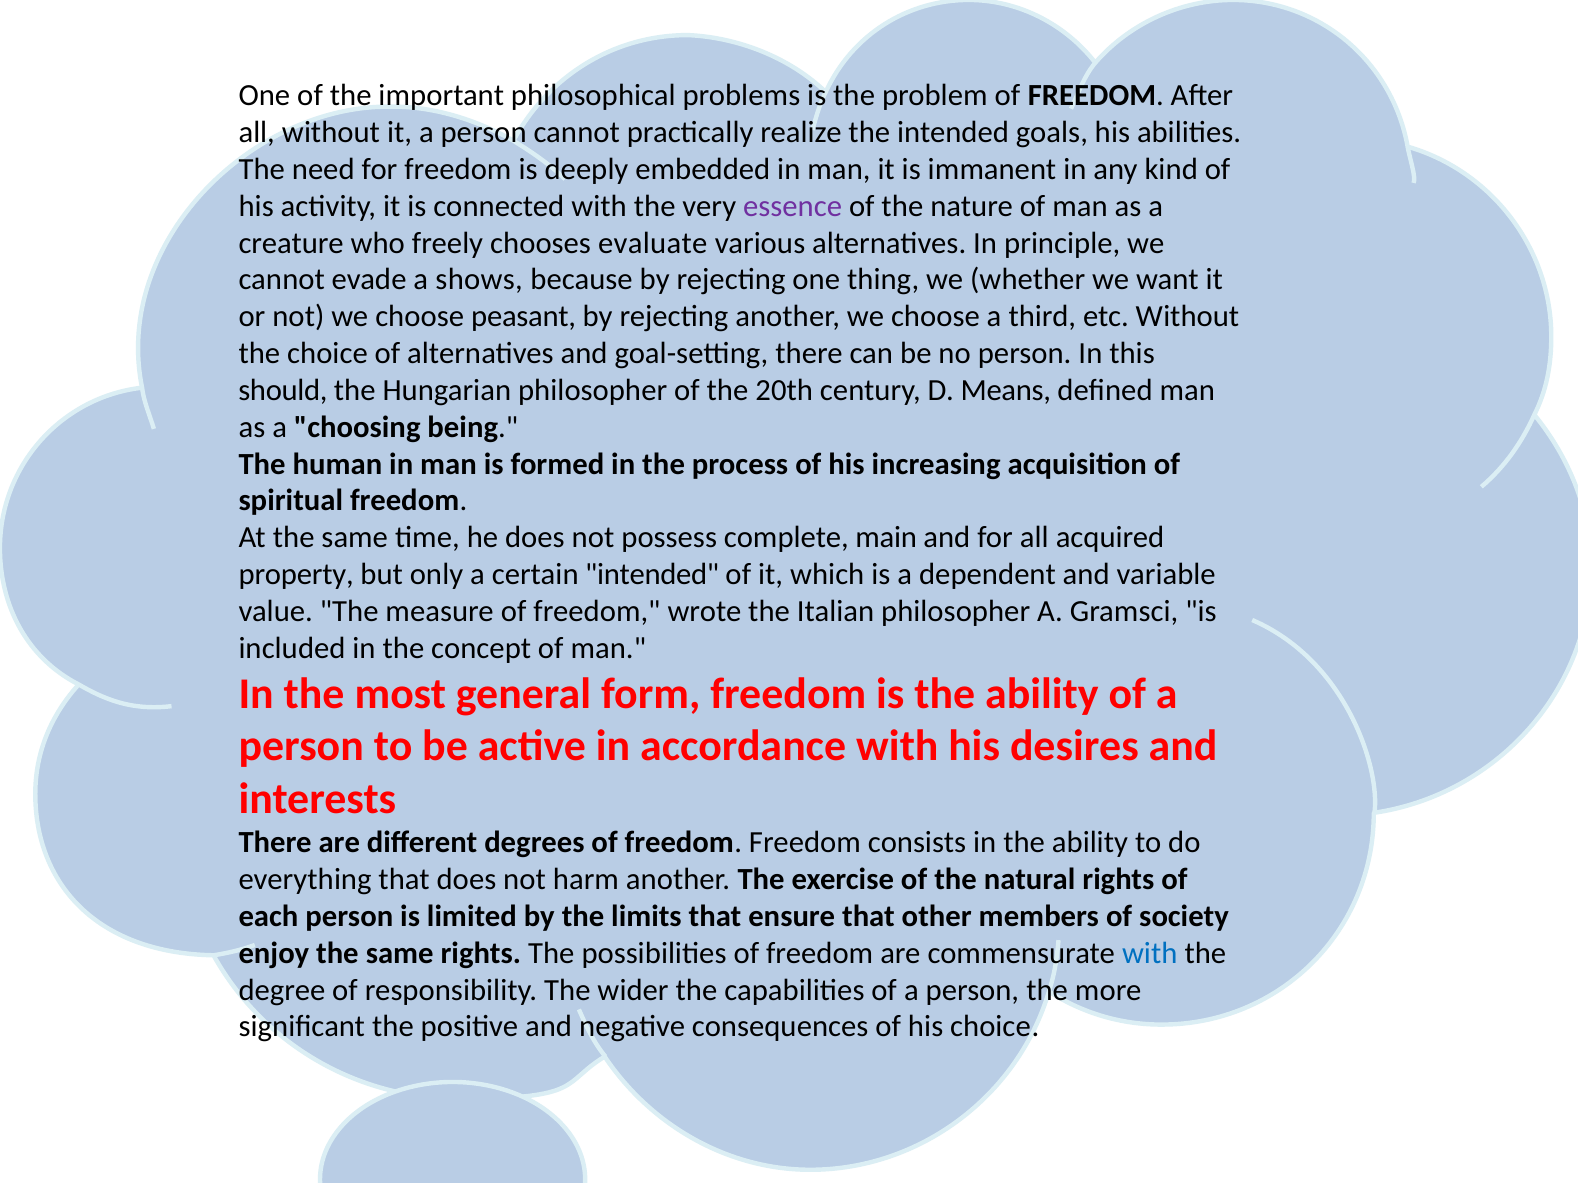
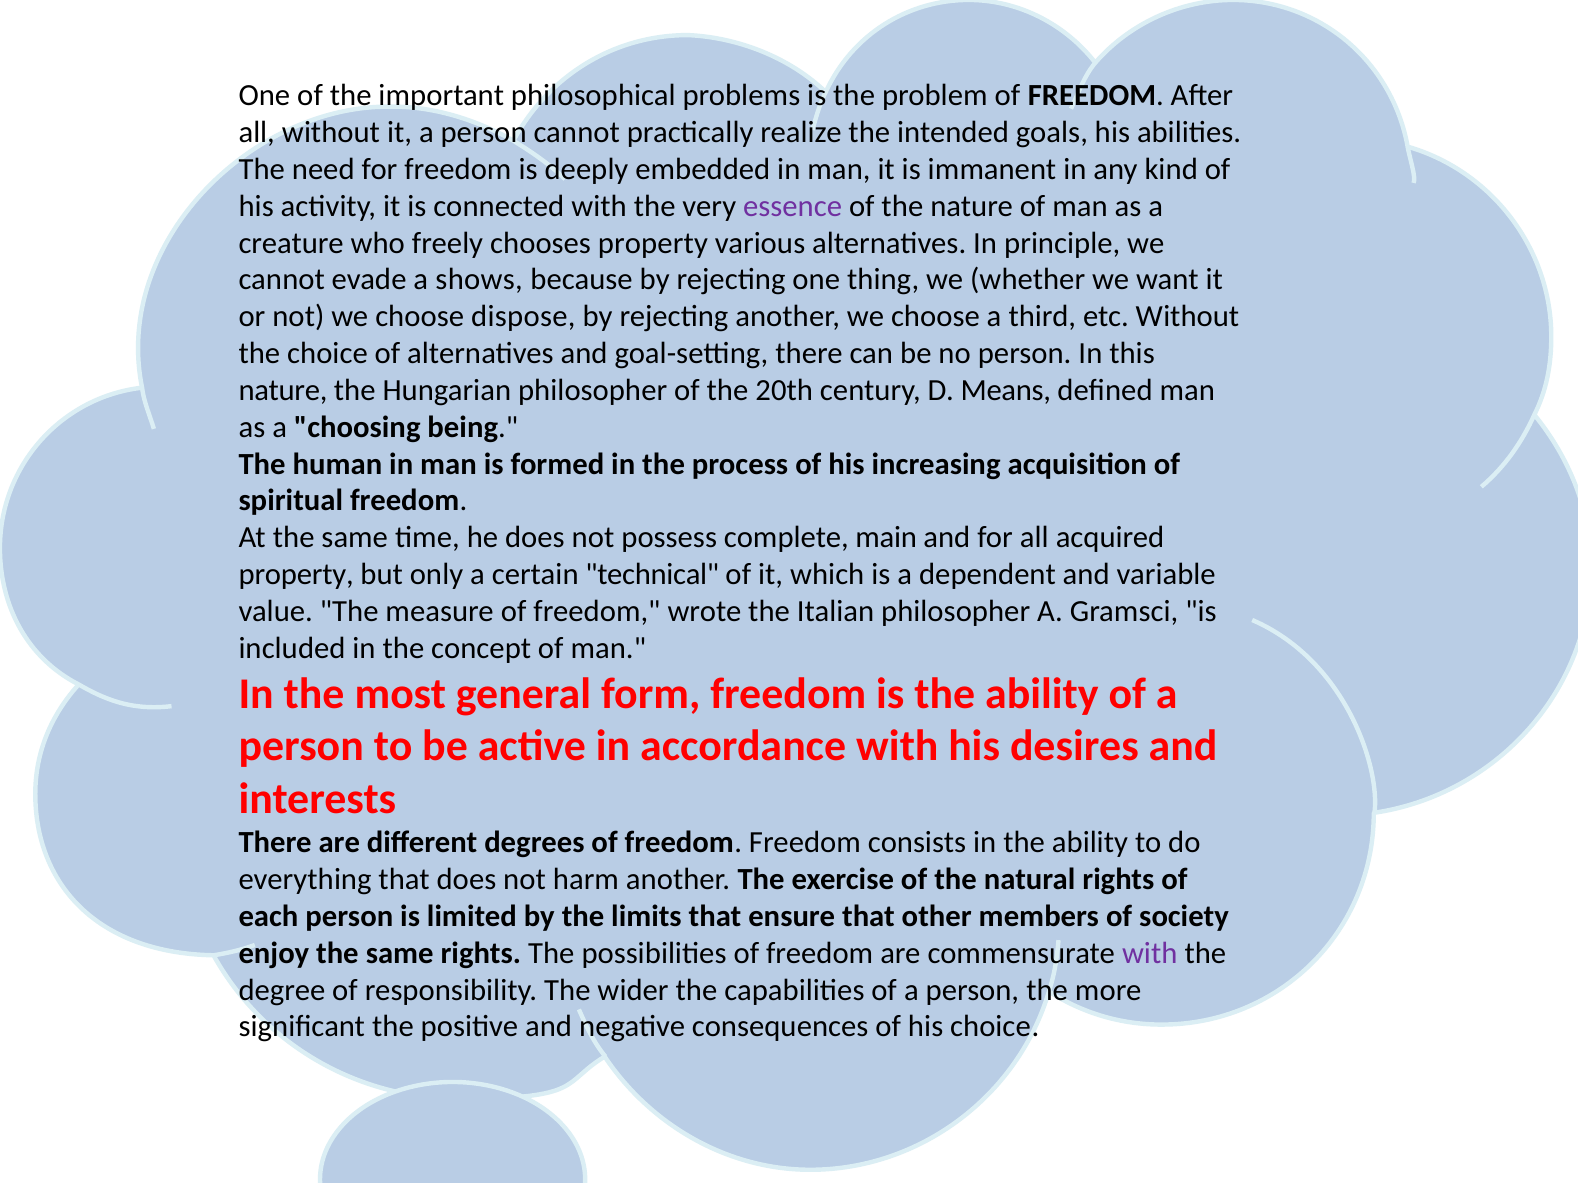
chooses evaluate: evaluate -> property (653, 243)
peasant: peasant -> dispose (523, 317)
should: should -> nature (283, 390)
certain intended: intended -> technical (652, 575)
with colour: blue -> purple (1150, 954)
